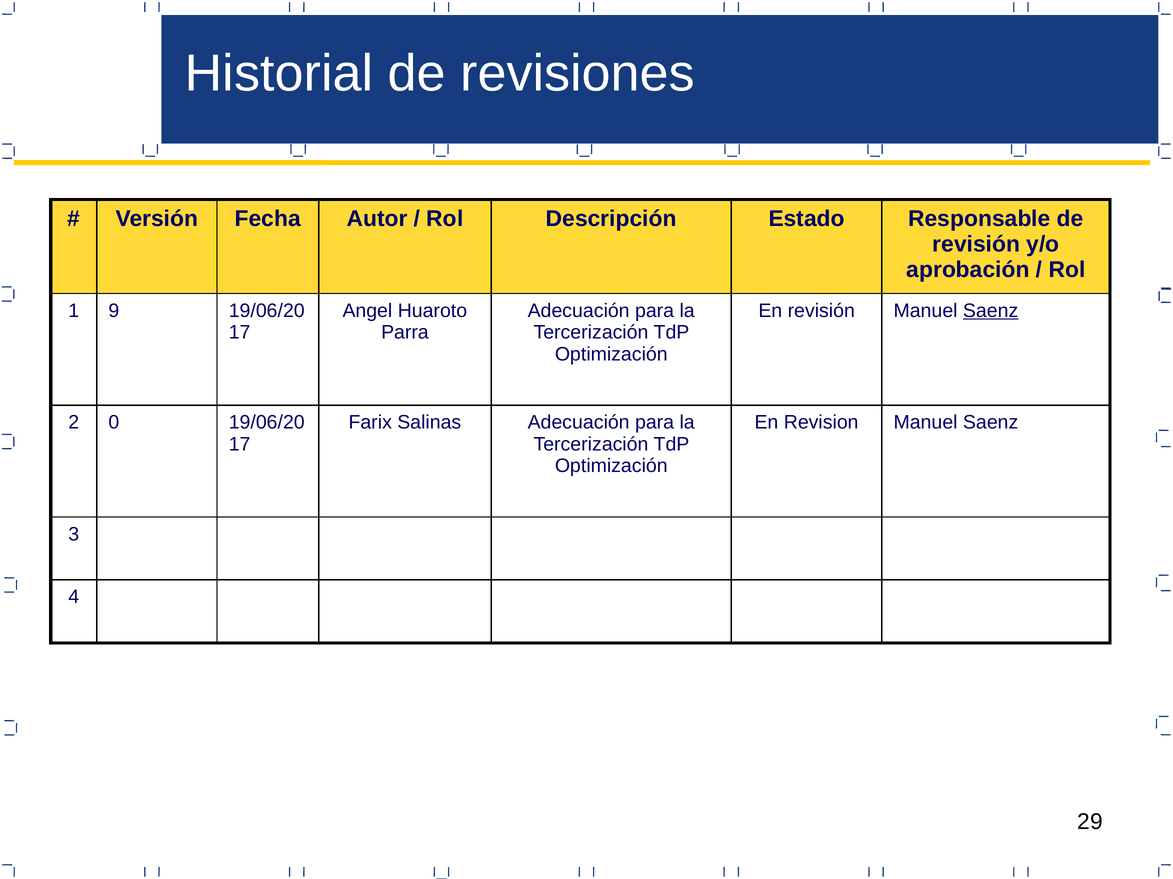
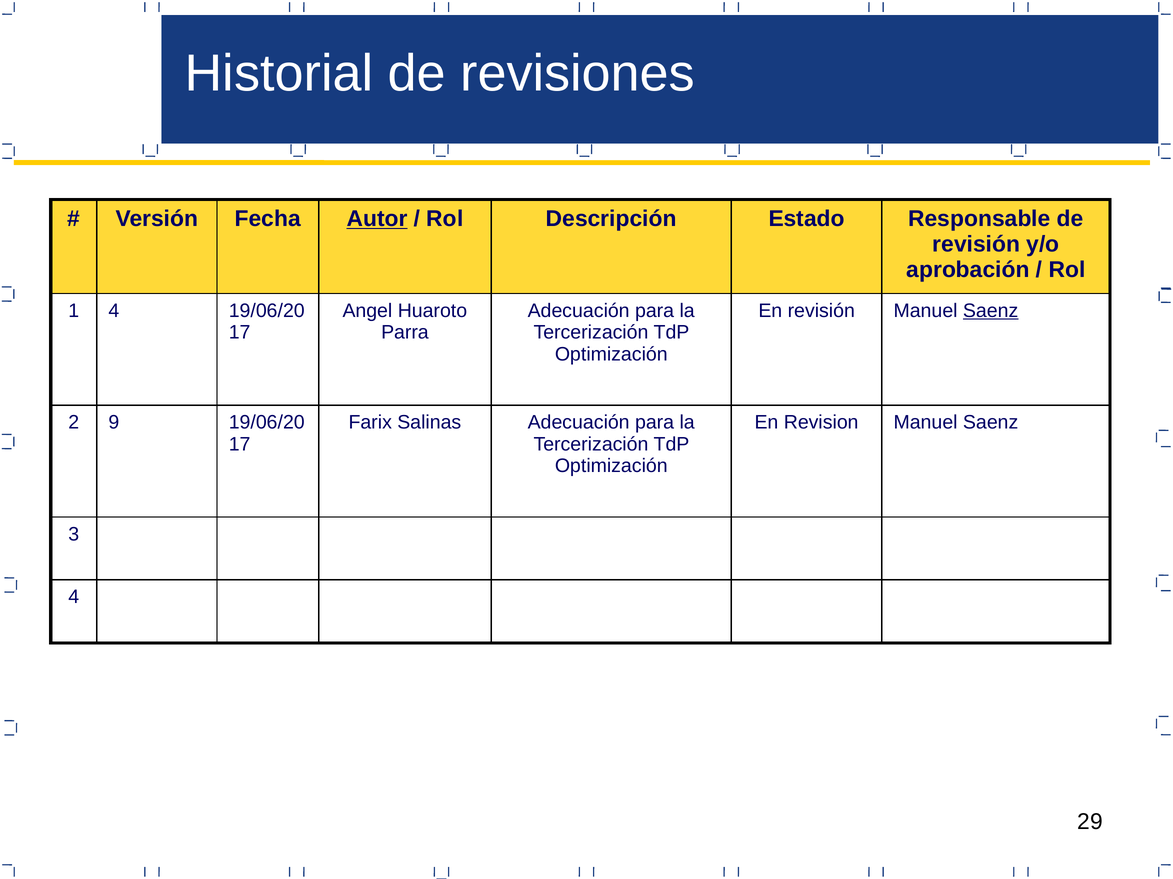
Autor underline: none -> present (377, 219)
1 9: 9 -> 4 (114, 311)
0: 0 -> 9 (114, 423)
